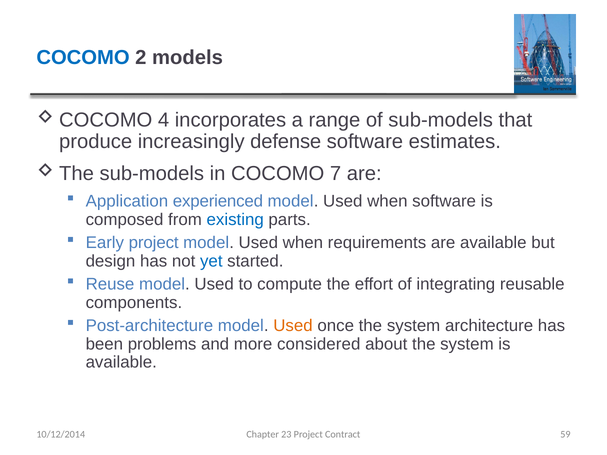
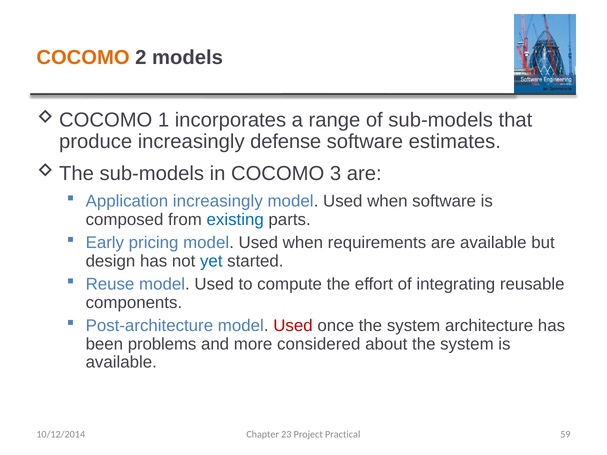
COCOMO colour: blue -> orange (83, 58)
4: 4 -> 1 (164, 120)
7: 7 -> 3 (336, 174)
Application experienced: experienced -> increasingly (218, 201)
Early project: project -> pricing (154, 243)
Used colour: orange -> red (293, 326)
Contract: Contract -> Practical (343, 435)
